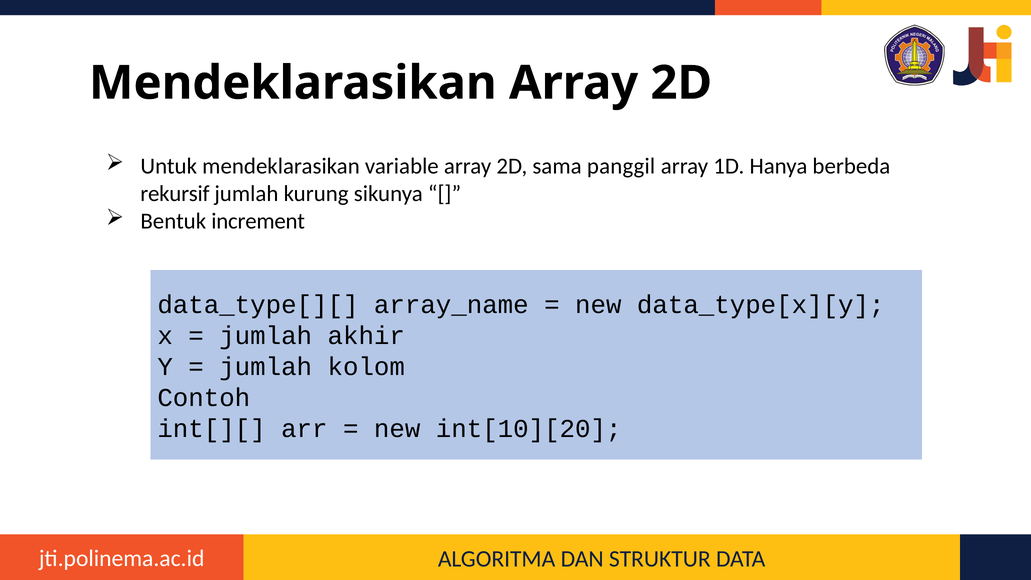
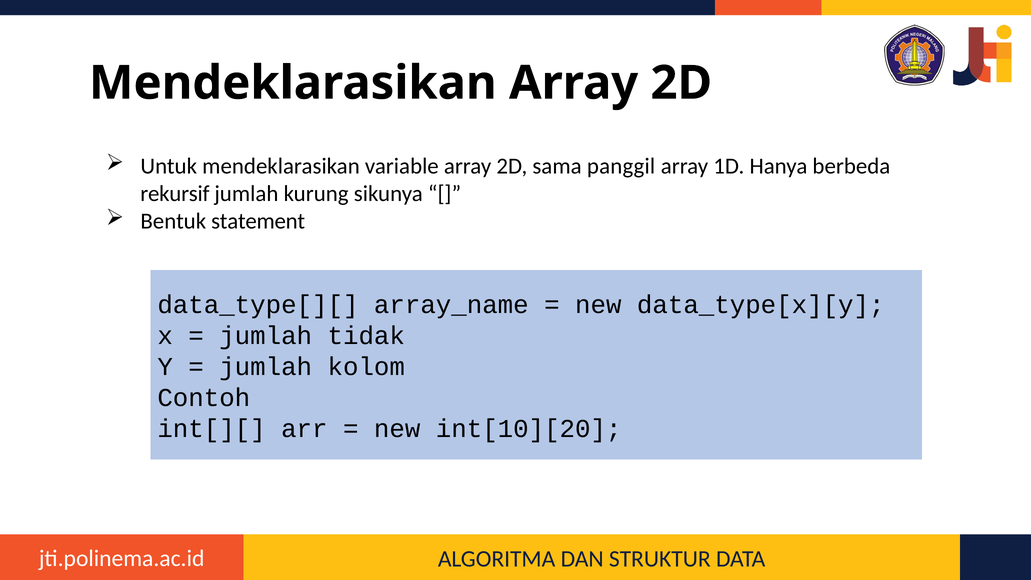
increment: increment -> statement (258, 221)
akhir: akhir -> tidak (366, 336)
